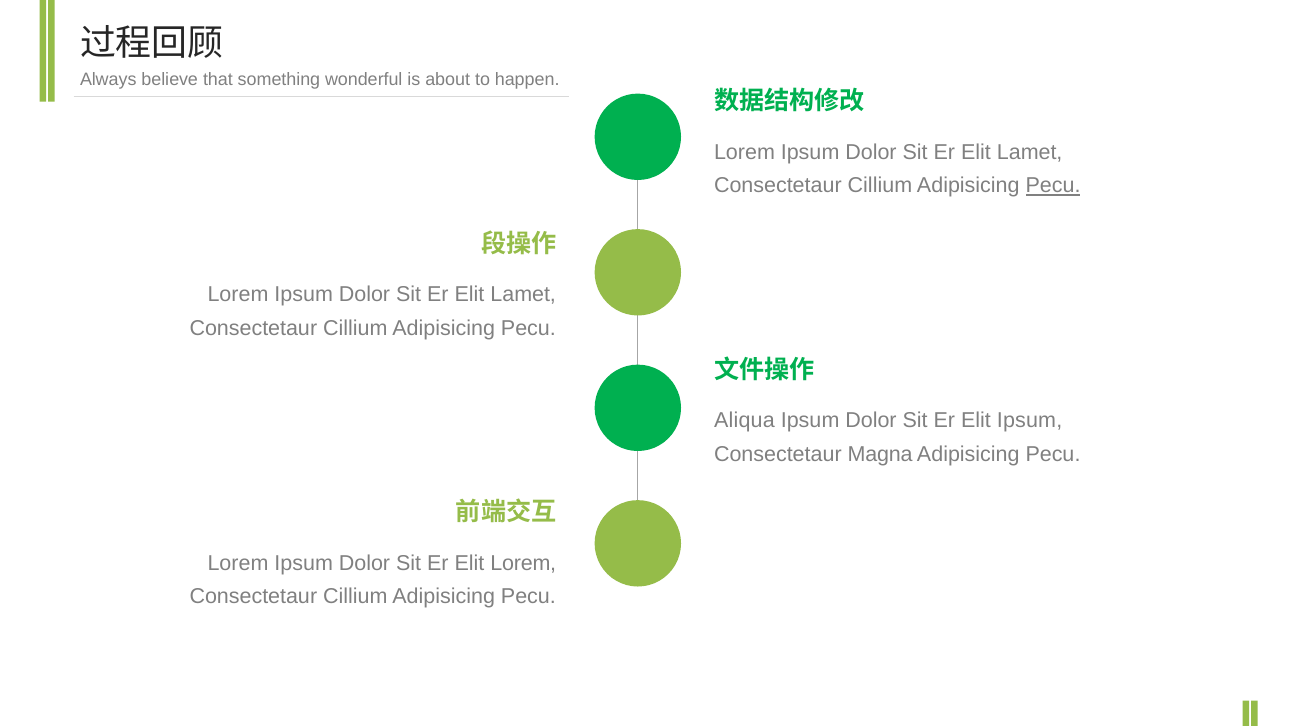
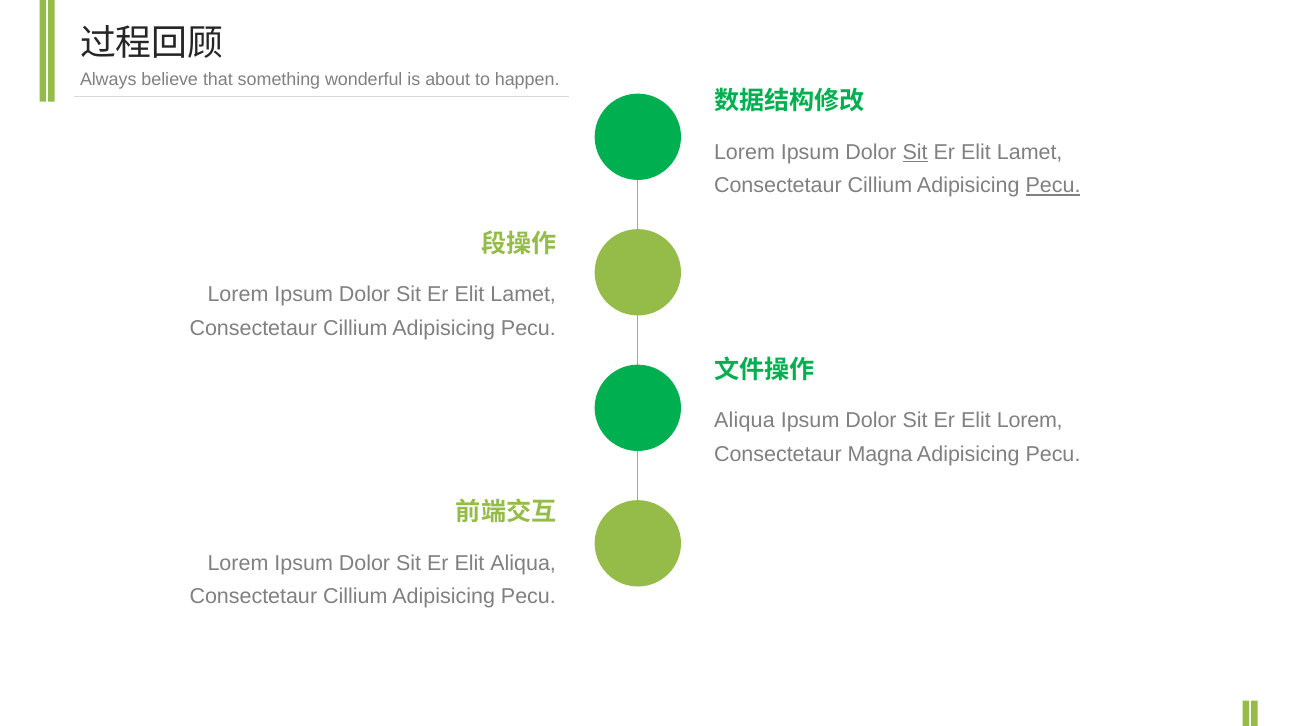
Sit underline: none -> present (915, 152)
Elit Ipsum: Ipsum -> Lorem (1030, 421)
Elit Lorem: Lorem -> Aliqua (523, 563)
